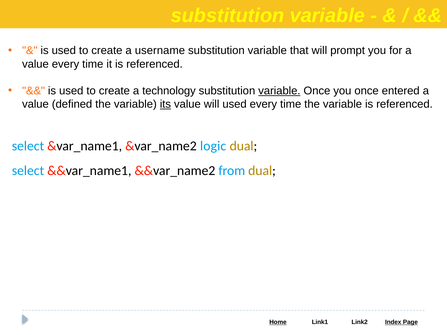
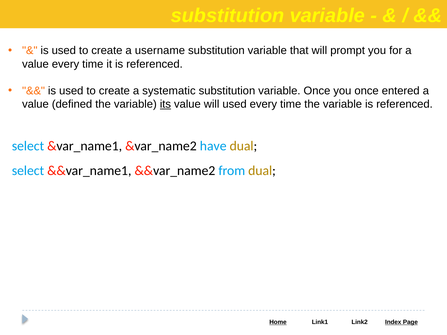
technology: technology -> systematic (169, 91)
variable underline: present -> none (279, 91)
logic: logic -> have (213, 146)
